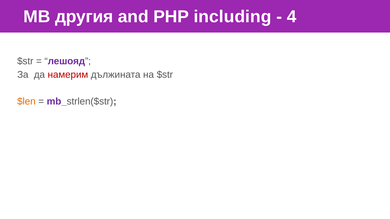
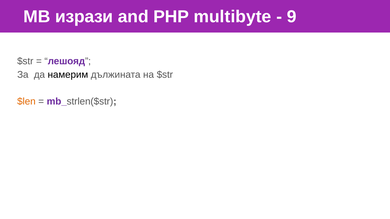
другия: другия -> изрази (84, 17)
including: including -> multibyte (232, 17)
4: 4 -> 9 (292, 17)
намерим colour: red -> black (68, 75)
